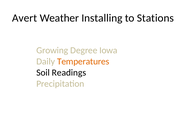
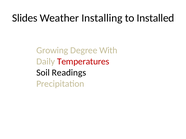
Avert: Avert -> Slides (25, 18)
Stations: Stations -> Installed (155, 18)
Iowa: Iowa -> With (108, 51)
Temperatures colour: orange -> red (83, 62)
